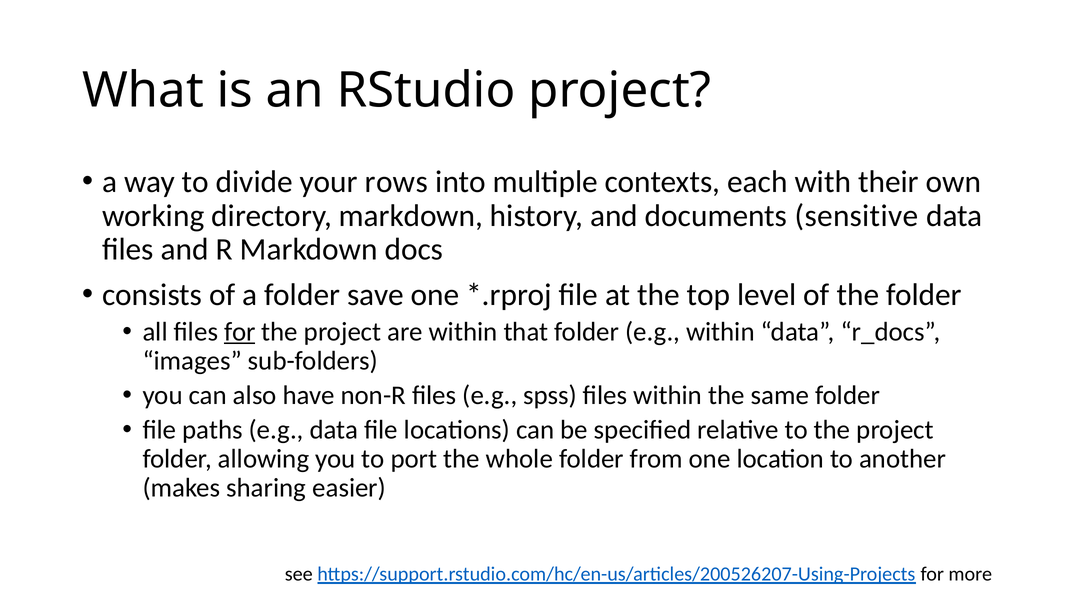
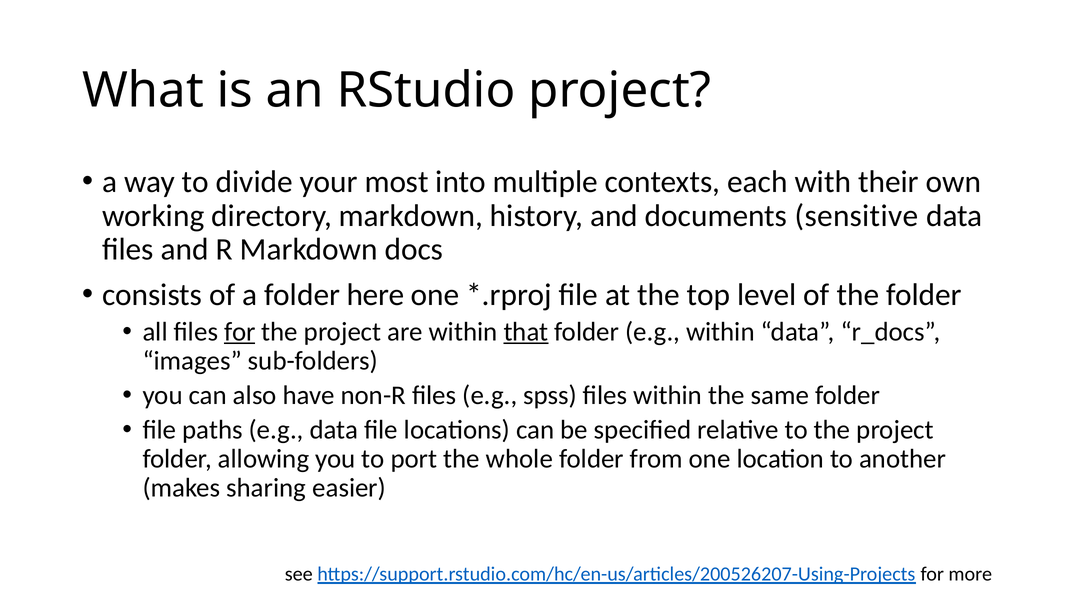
rows: rows -> most (397, 182)
save: save -> here (376, 295)
that underline: none -> present (526, 332)
